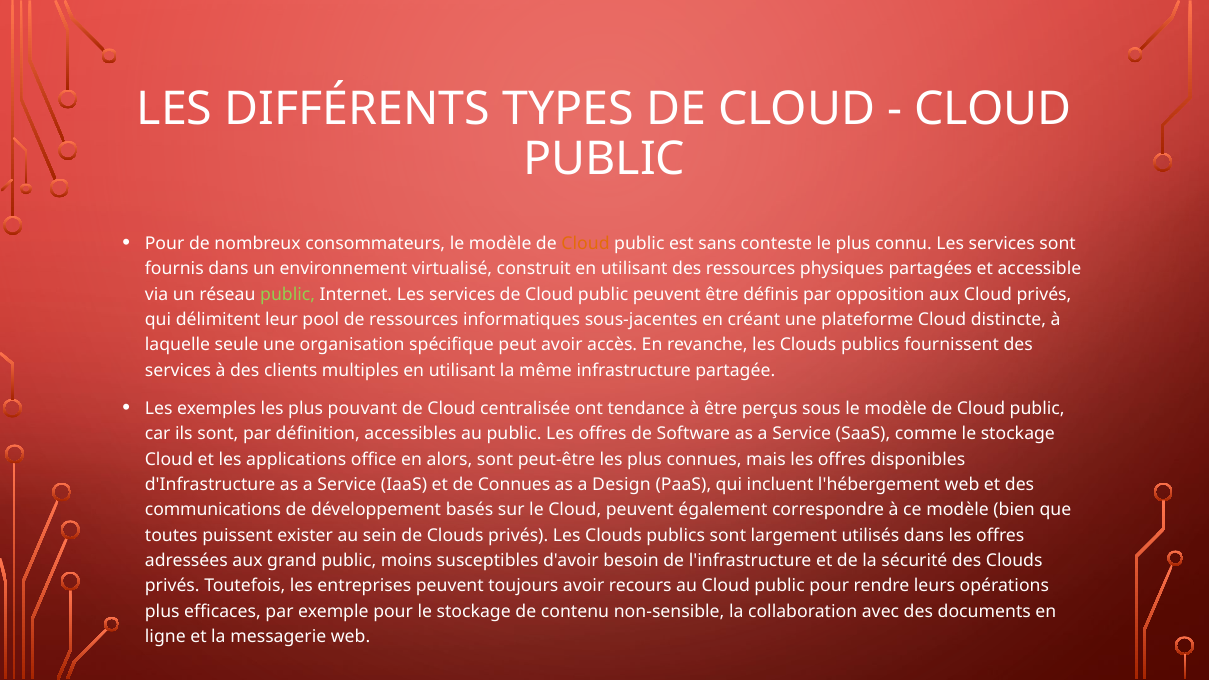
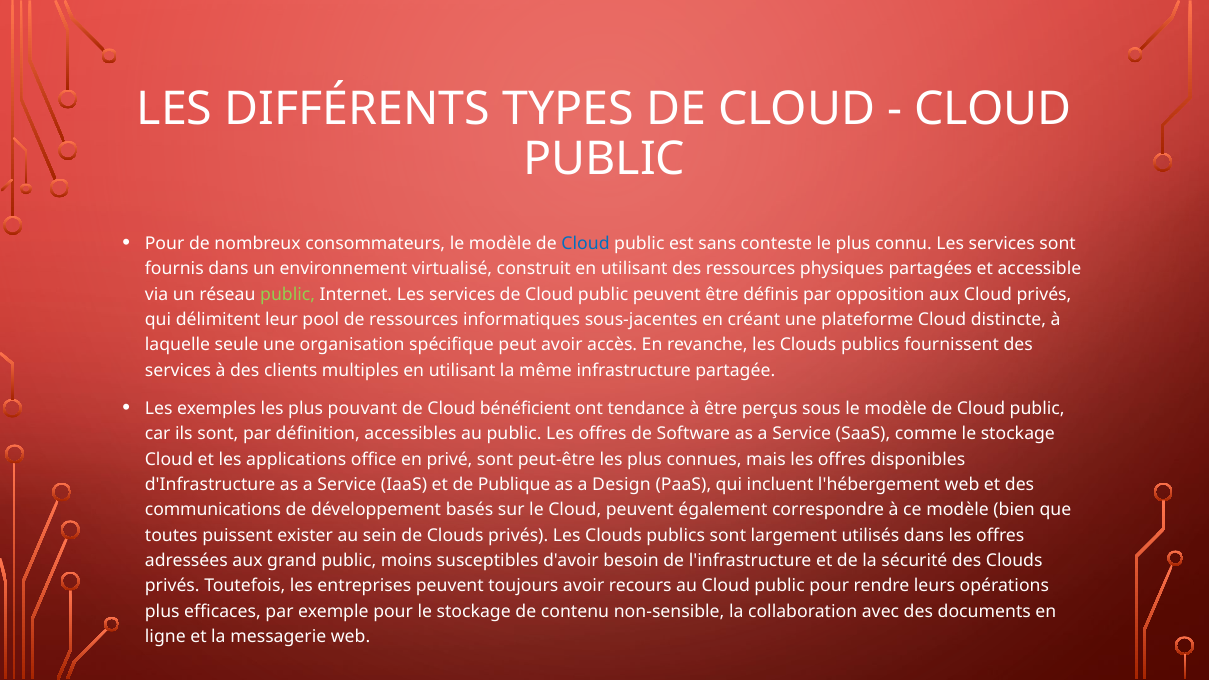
Cloud colour: orange -> blue (585, 244)
centralisée: centralisée -> bénéficient (525, 409)
alors: alors -> privé (450, 459)
de Connues: Connues -> Publique (514, 485)
